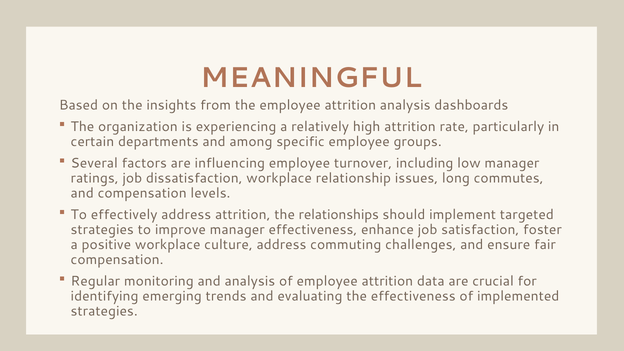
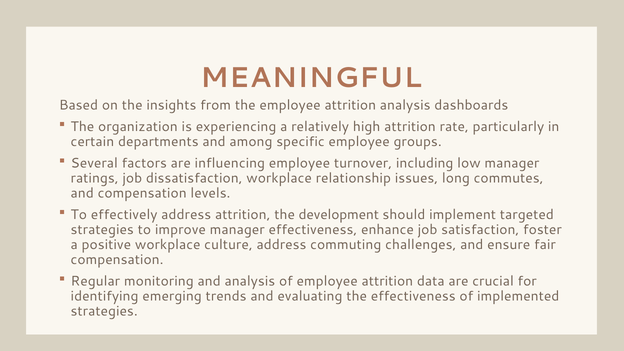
relationships: relationships -> development (339, 215)
